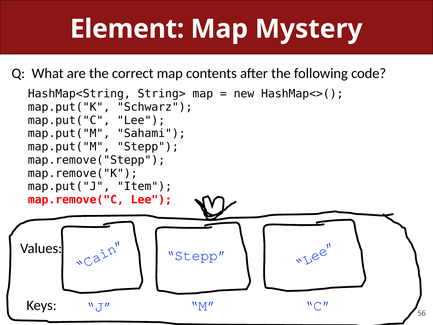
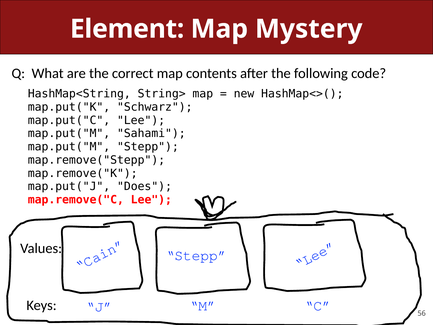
Item: Item -> Does (144, 186)
